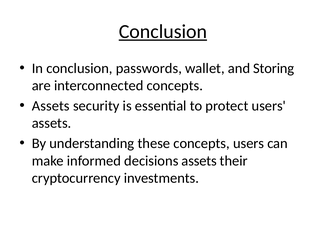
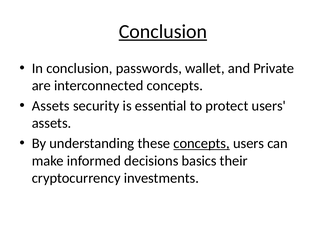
Storing: Storing -> Private (274, 68)
concepts underline: none -> present (202, 144)
decisions assets: assets -> basics (199, 161)
